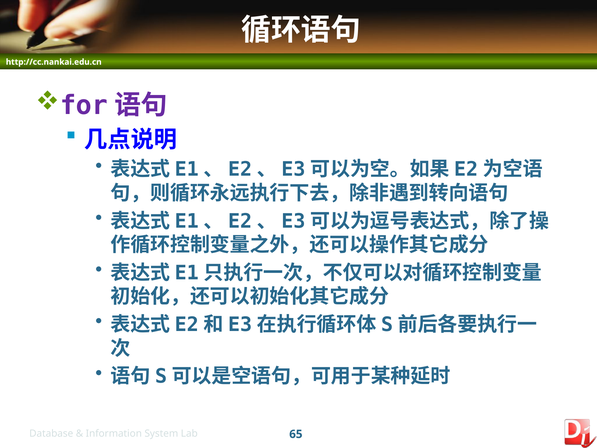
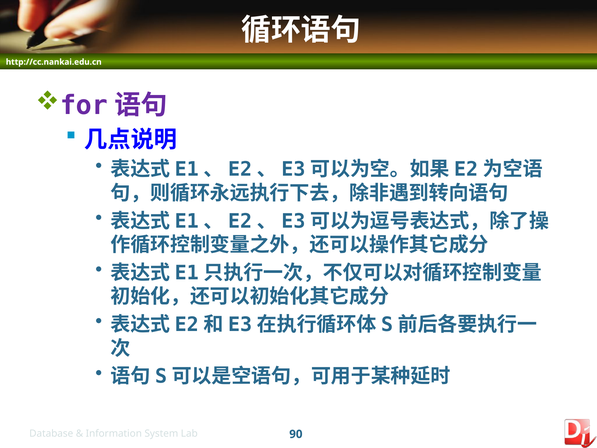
65: 65 -> 90 (296, 434)
